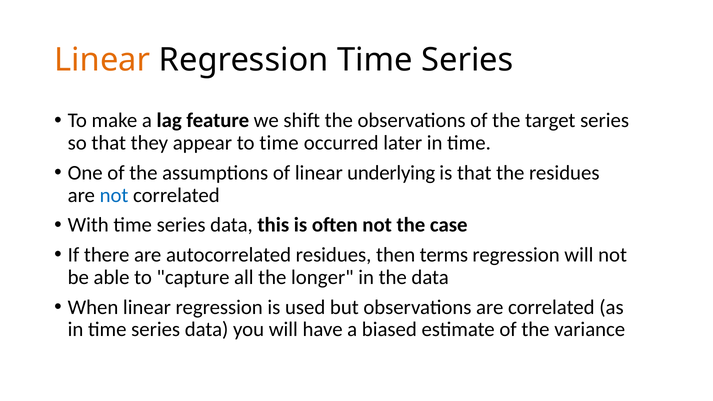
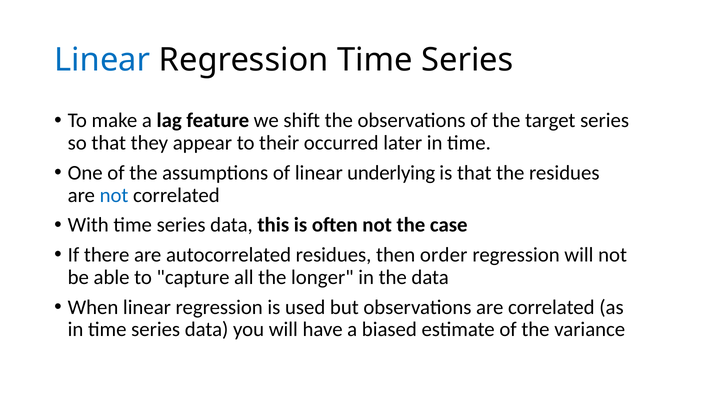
Linear colour: orange -> blue (102, 60)
to time: time -> their (279, 143)
terms: terms -> order (444, 255)
